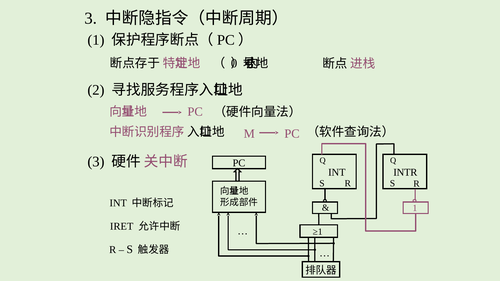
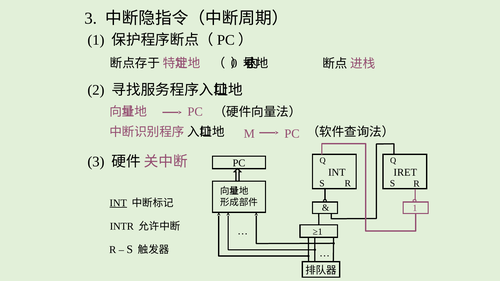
INTR: INTR -> IRET (405, 173)
INT underline: none -> present (118, 203)
IRET: IRET -> INTR (122, 227)
